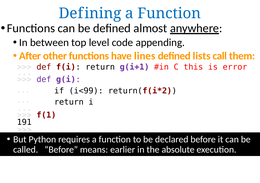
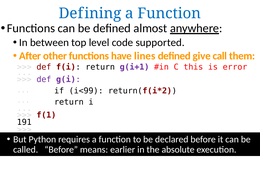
appending: appending -> supported (160, 43)
lists: lists -> give (202, 56)
